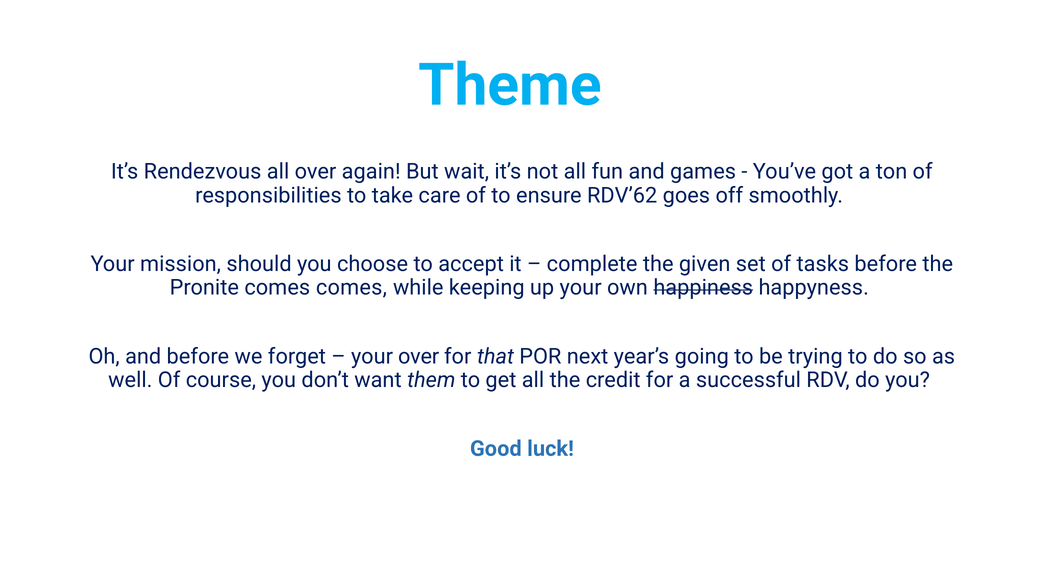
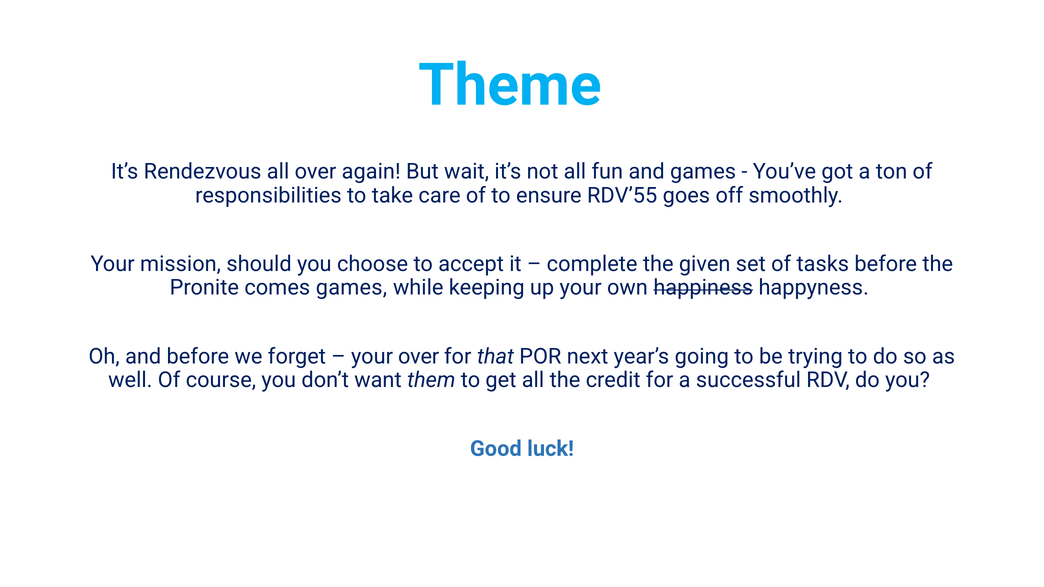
RDV’62: RDV’62 -> RDV’55 (622, 195)
comes comes: comes -> games (351, 288)
